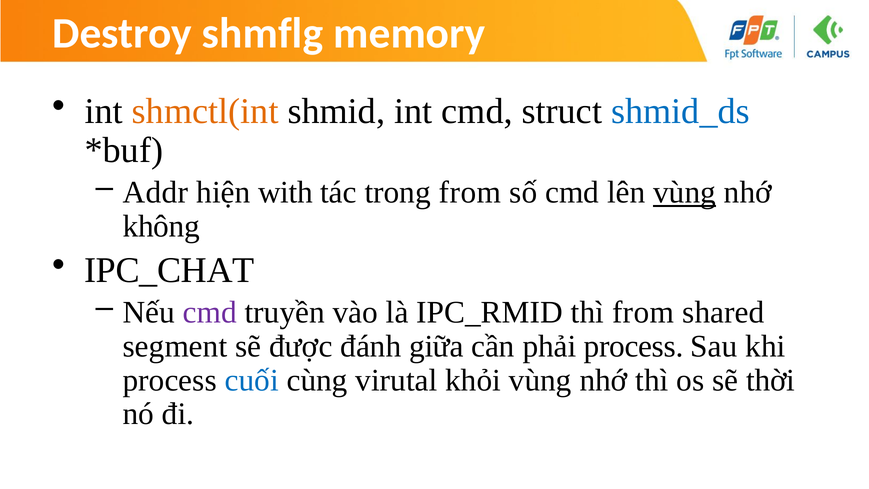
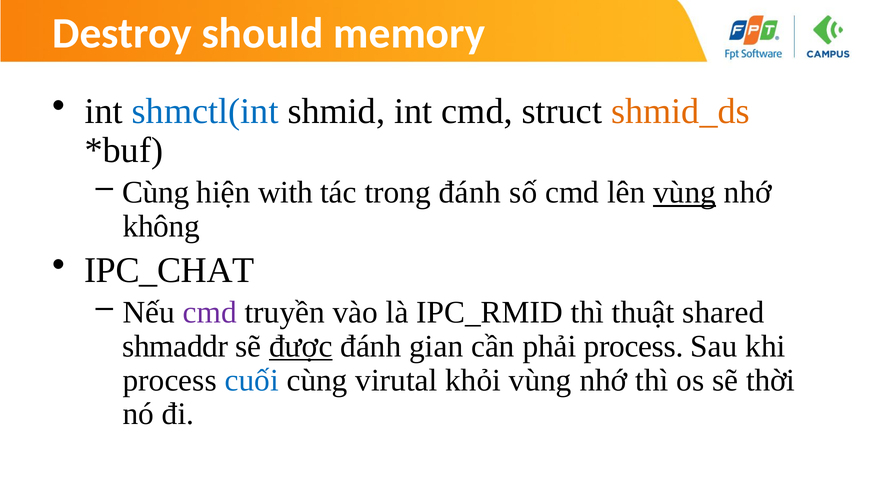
shmflg: shmflg -> should (262, 34)
shmctl(int colour: orange -> blue (205, 111)
shmid_ds colour: blue -> orange (680, 111)
Addr: Addr -> Cùng (156, 192)
trong from: from -> đánh (470, 192)
thì from: from -> thuật (643, 312)
segment: segment -> shmaddr (175, 346)
được underline: none -> present (301, 346)
giữa: giữa -> gian (436, 346)
